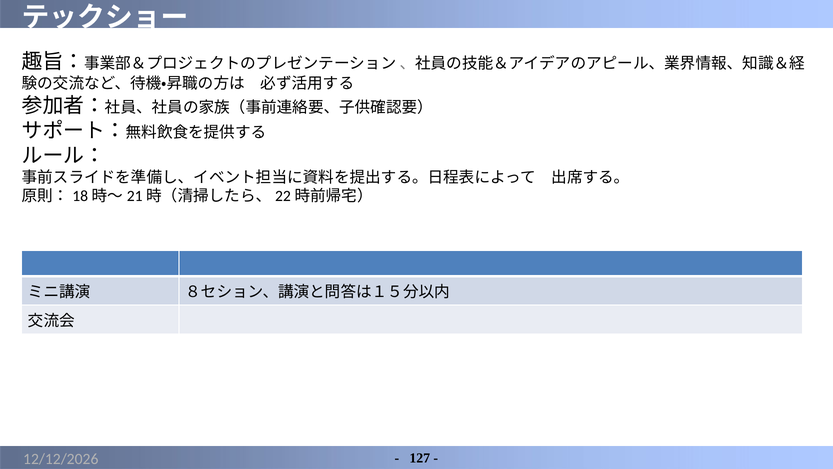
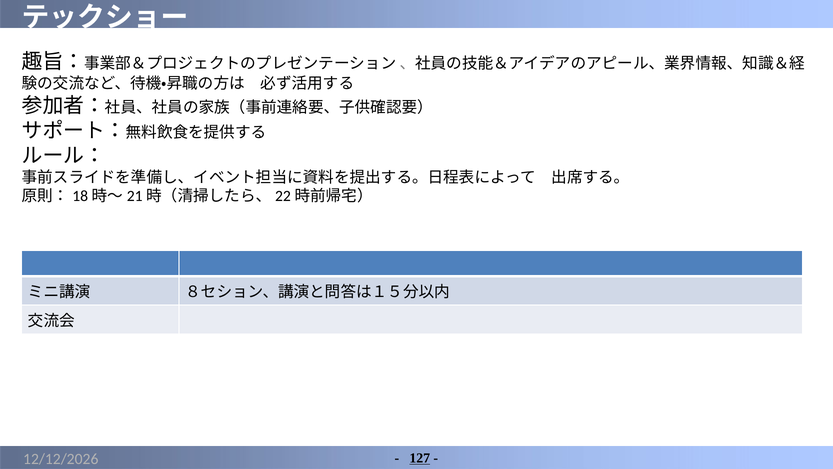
127 underline: none -> present (420, 458)
